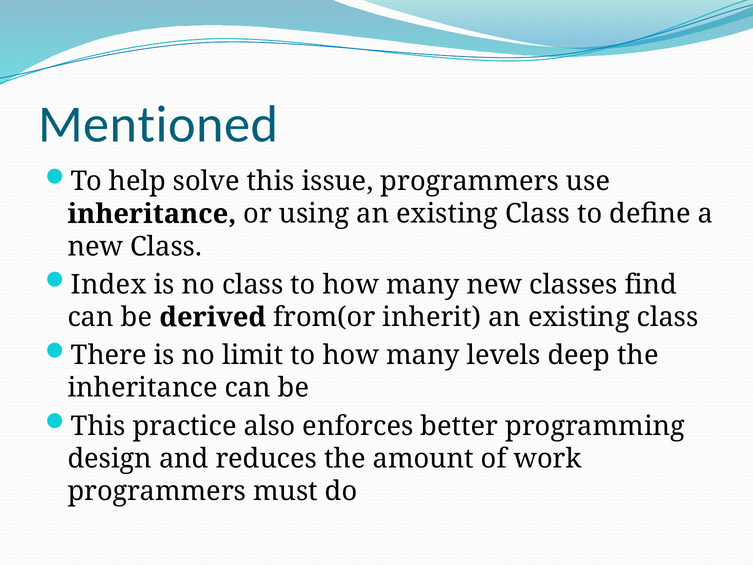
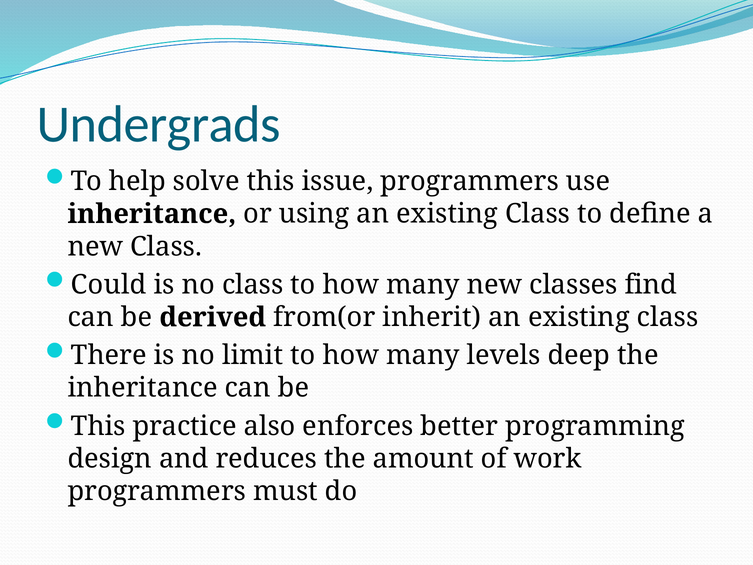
Mentioned: Mentioned -> Undergrads (159, 124)
Index: Index -> Could (109, 285)
